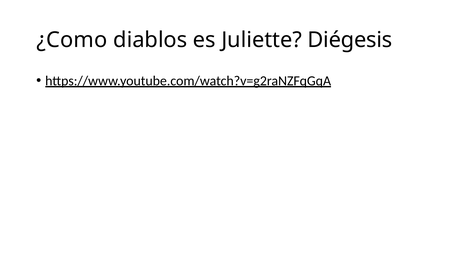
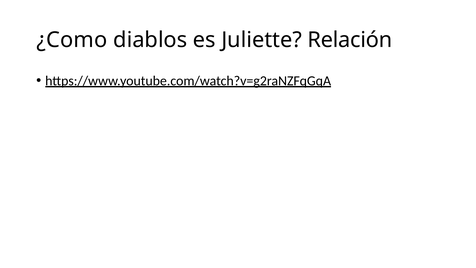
Diégesis: Diégesis -> Relación (350, 40)
